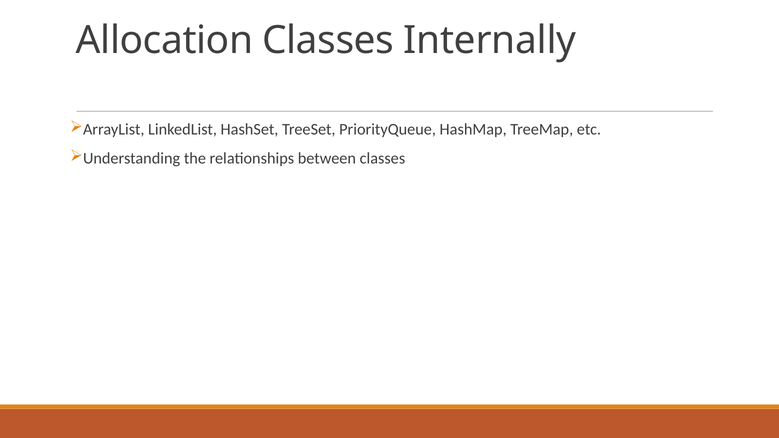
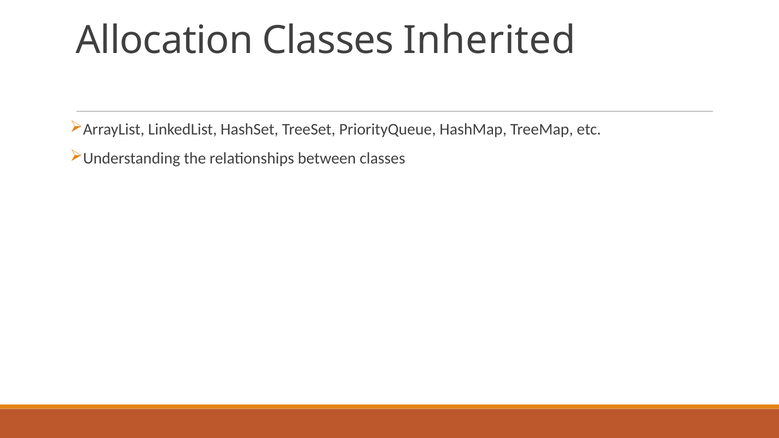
Internally: Internally -> Inherited (489, 41)
